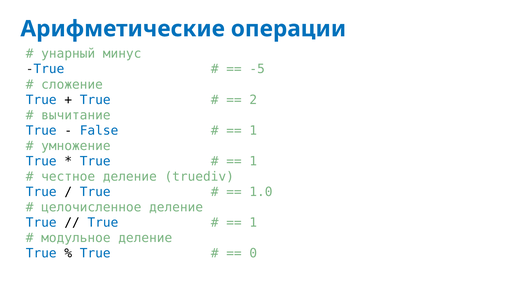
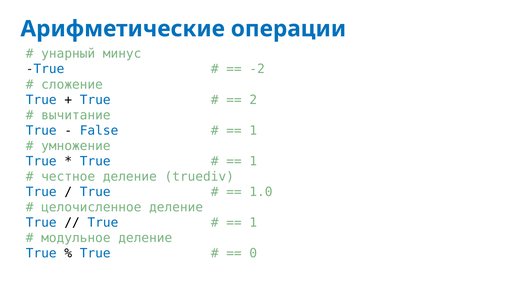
-5: -5 -> -2 (257, 69)
